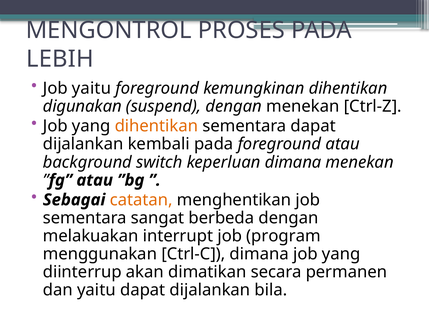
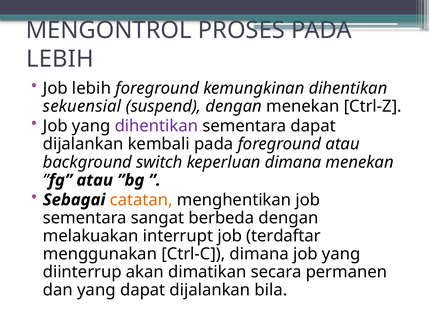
Job yaitu: yaitu -> lebih (92, 88)
digunakan: digunakan -> sekuensial (82, 106)
dihentikan colour: orange -> purple (156, 126)
program: program -> terdaftar (284, 236)
dan yaitu: yaitu -> yang (96, 290)
